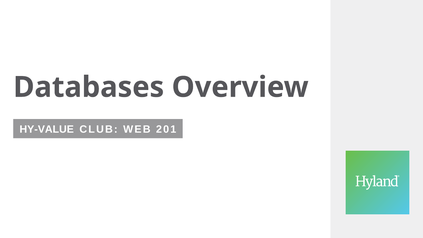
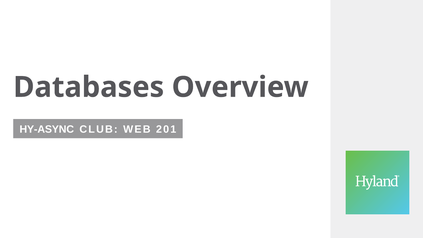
HY-VALUE: HY-VALUE -> HY-ASYNC (47, 129)
